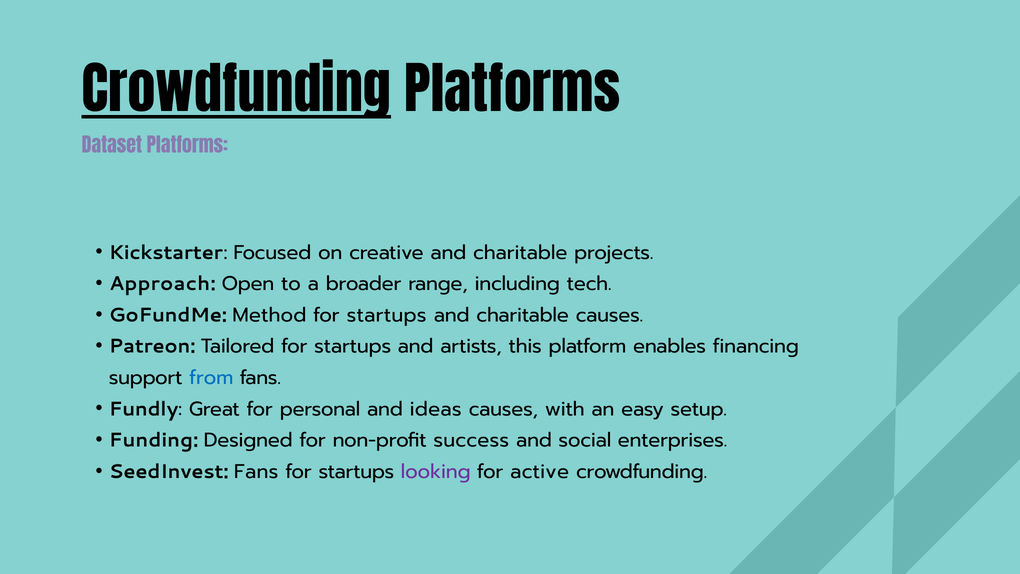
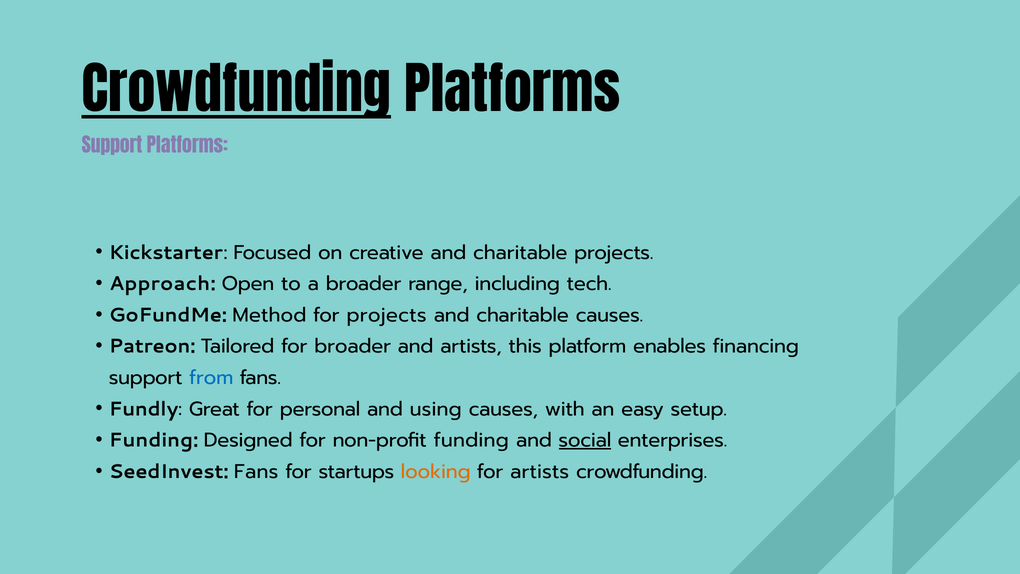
Dataset: Dataset -> Support (112, 146)
startups: startups -> projects (387, 315)
Tailored for startups: startups -> broader (353, 346)
ideas: ideas -> using (436, 409)
non-profit success: success -> funding (471, 440)
social underline: none -> present (585, 440)
looking colour: purple -> orange (436, 471)
for active: active -> artists (540, 471)
